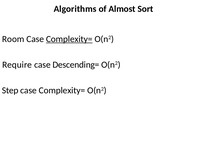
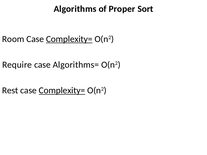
Almost: Almost -> Proper (122, 9)
Descending=: Descending= -> Algorithms= (76, 65)
Step: Step -> Rest (10, 91)
Complexity= underline: none -> present (62, 91)
